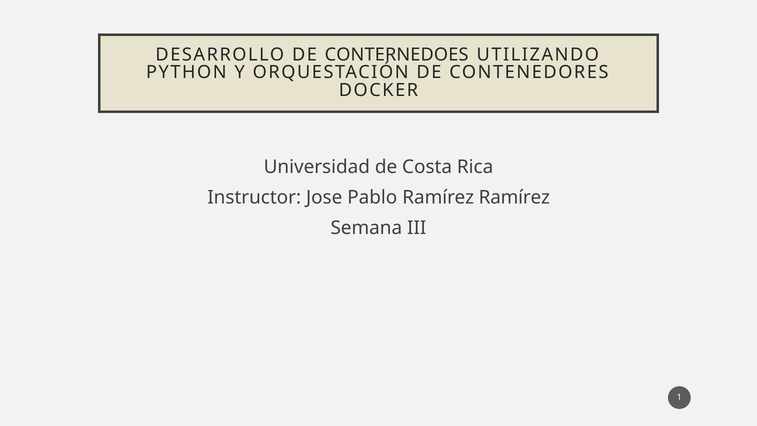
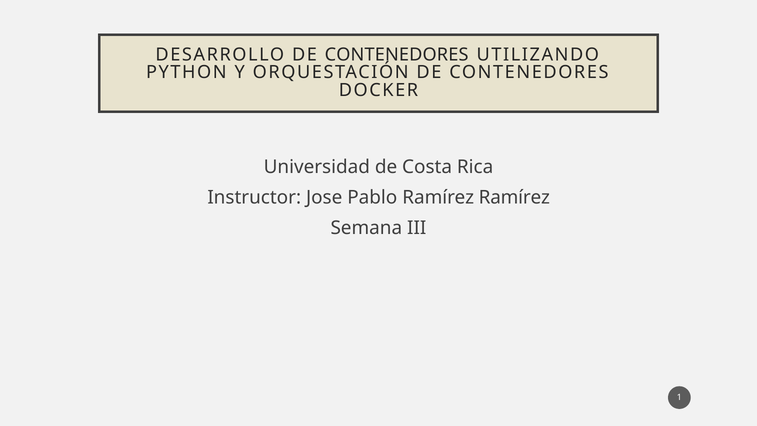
DESARROLLO DE CONTERNEDOES: CONTERNEDOES -> CONTENEDORES (397, 55)
